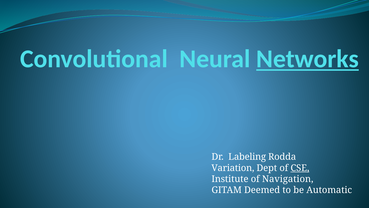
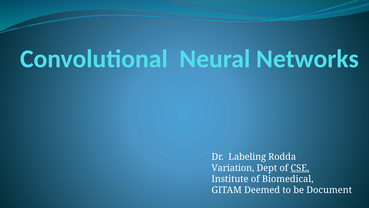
Networks underline: present -> none (308, 59)
Navigation: Navigation -> Biomedical (288, 179)
Automatic: Automatic -> Document (329, 190)
